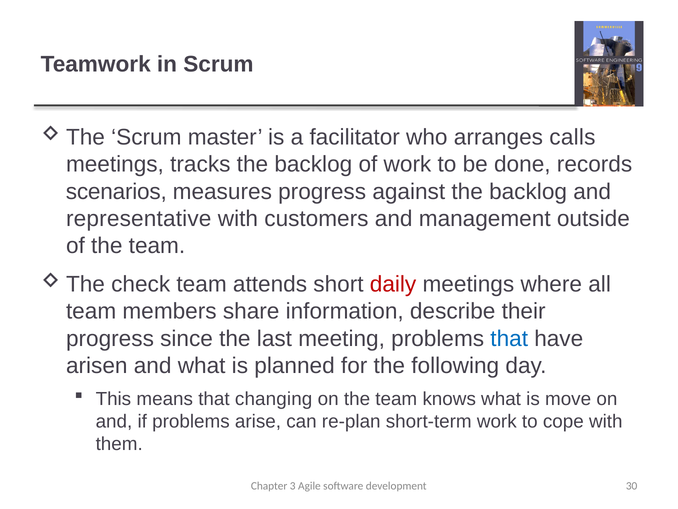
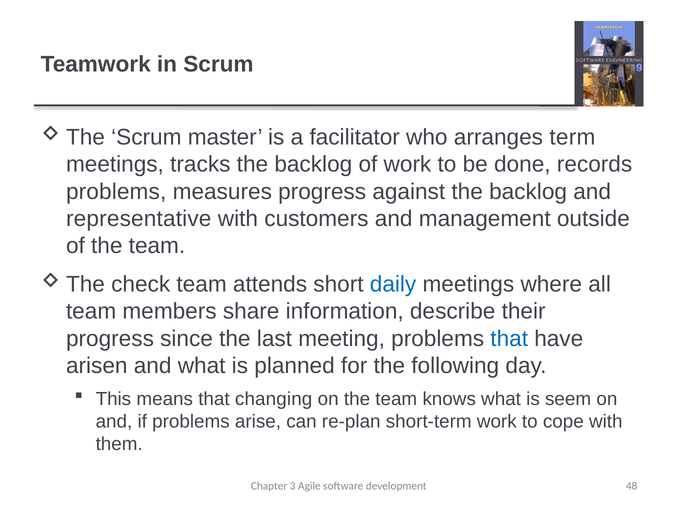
calls: calls -> term (572, 137)
scenarios: scenarios -> problems (116, 191)
daily colour: red -> blue (393, 284)
move: move -> seem (568, 398)
30: 30 -> 48 (632, 486)
